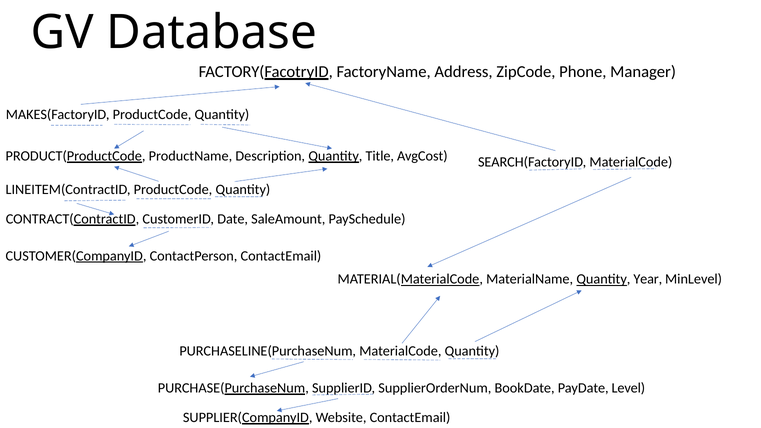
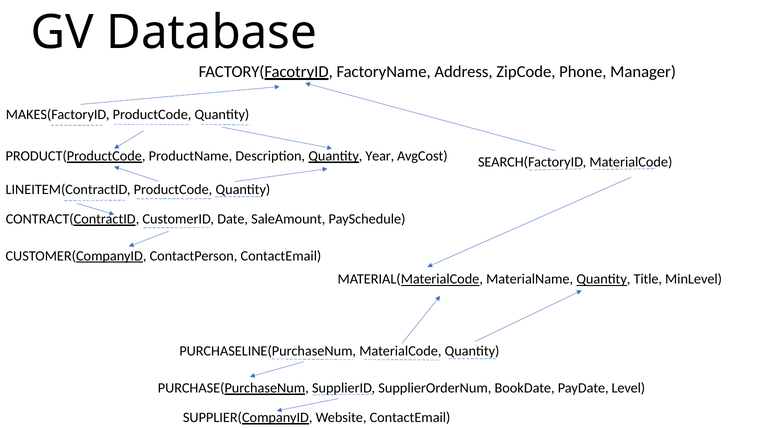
Title: Title -> Year (380, 156)
Year: Year -> Title (648, 279)
